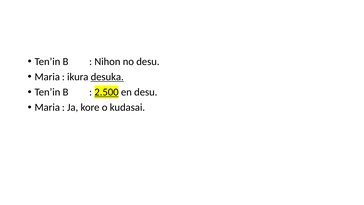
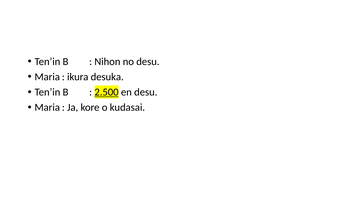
desuka underline: present -> none (107, 77)
